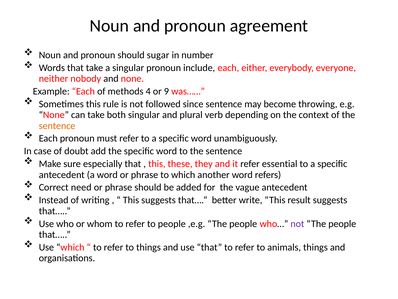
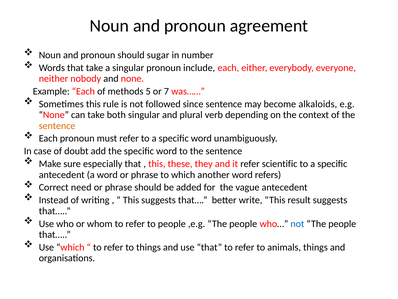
4: 4 -> 5 (148, 91)
9: 9 -> 7 (166, 91)
throwing: throwing -> alkaloids (318, 104)
essential: essential -> scientific (280, 164)
not colour: purple -> blue (297, 223)
